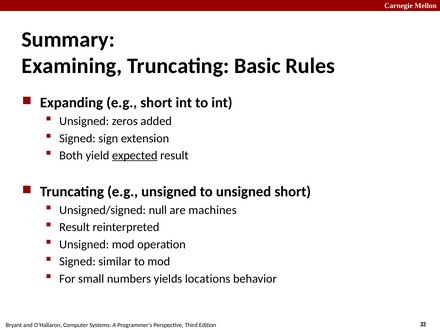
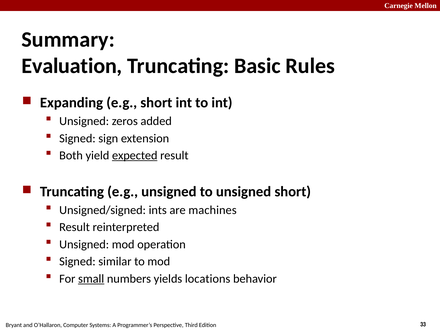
Examining: Examining -> Evaluation (72, 66)
null: null -> ints (158, 210)
small underline: none -> present (91, 279)
